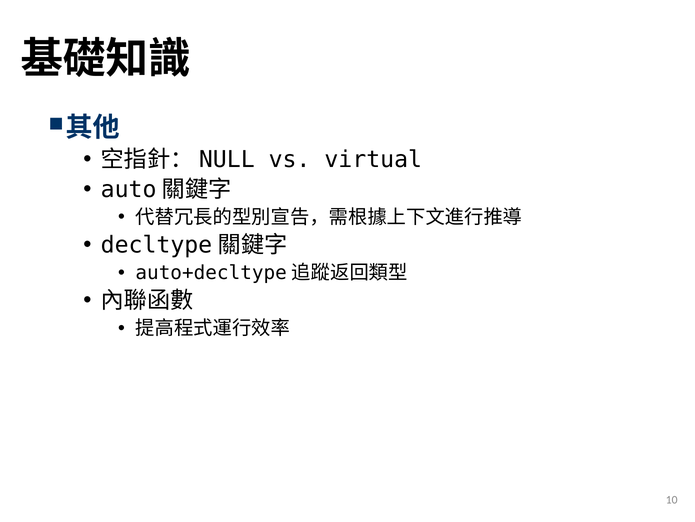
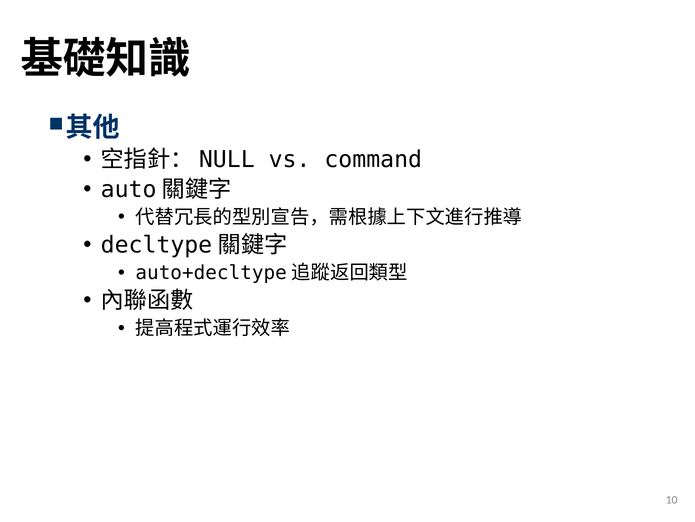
virtual: virtual -> command (373, 159)
